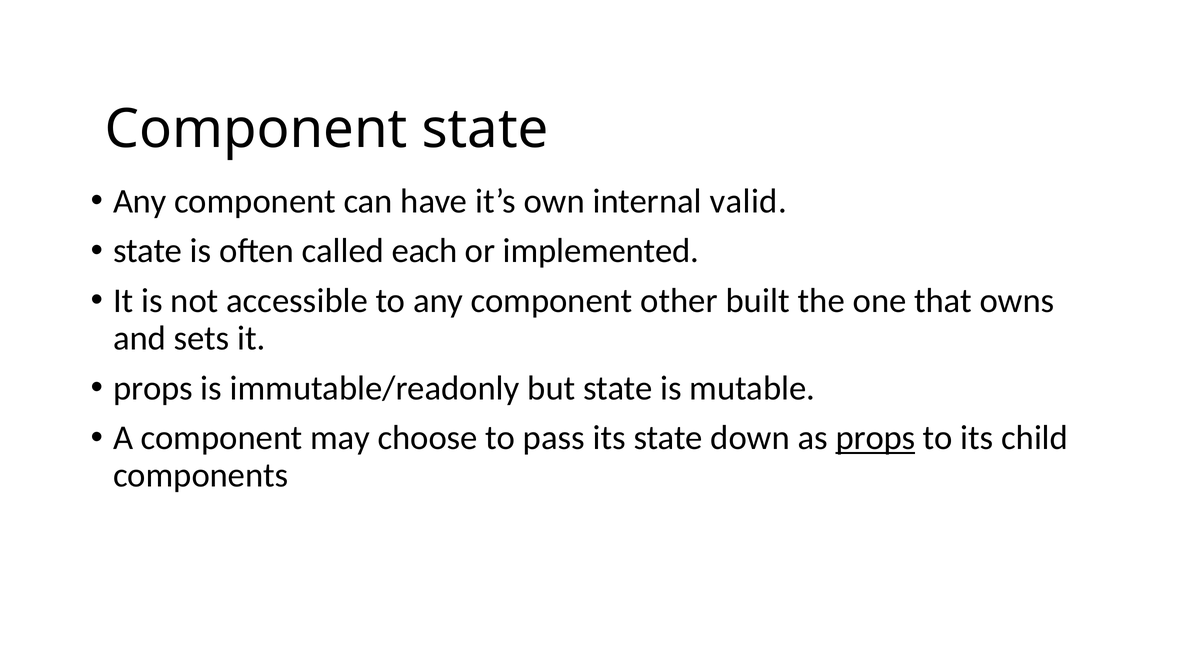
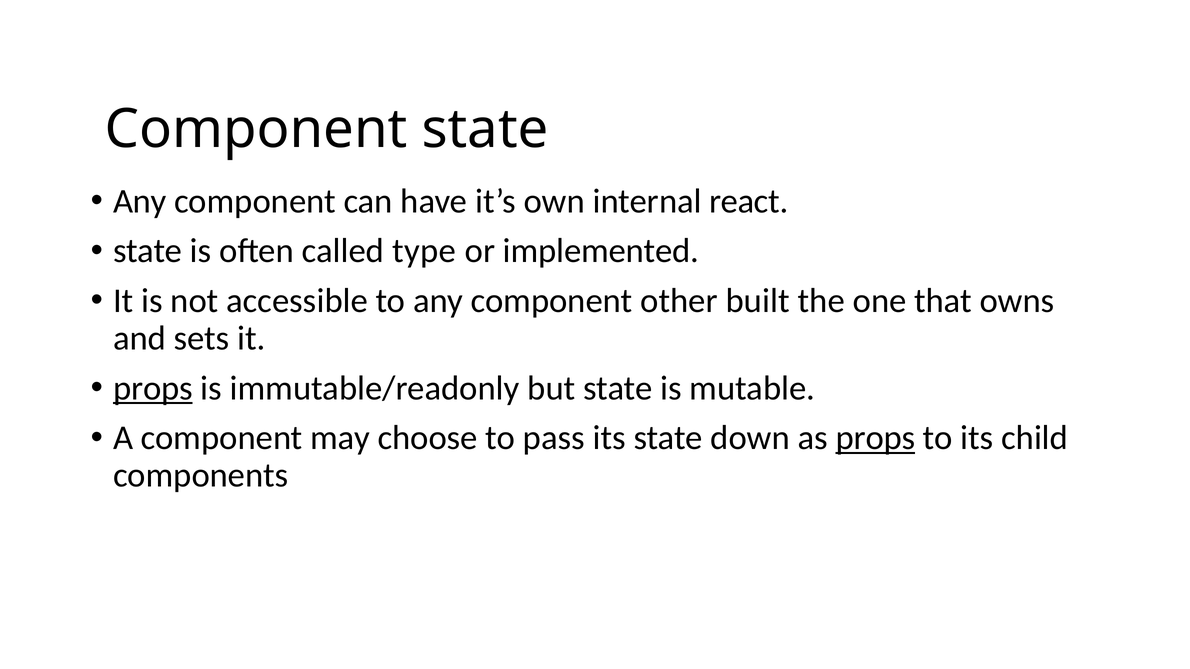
valid: valid -> react (749, 201)
each: each -> type (424, 251)
props underline: none -> present (153, 388)
